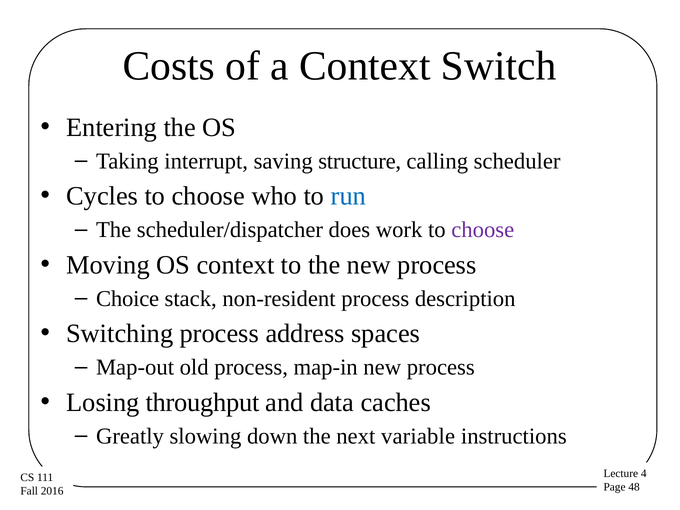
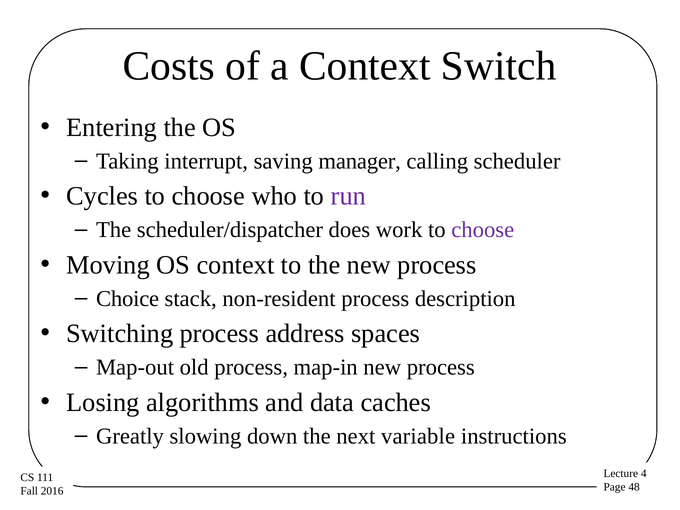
structure: structure -> manager (360, 161)
run colour: blue -> purple (348, 196)
throughput: throughput -> algorithms (203, 402)
